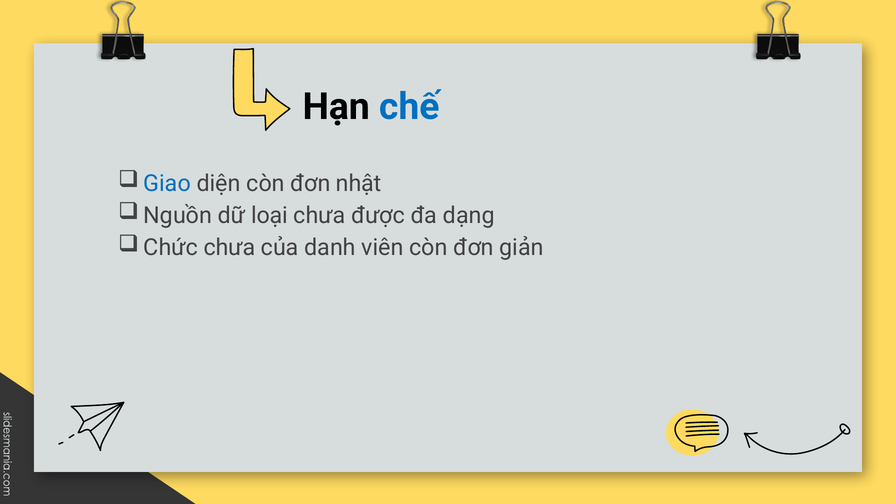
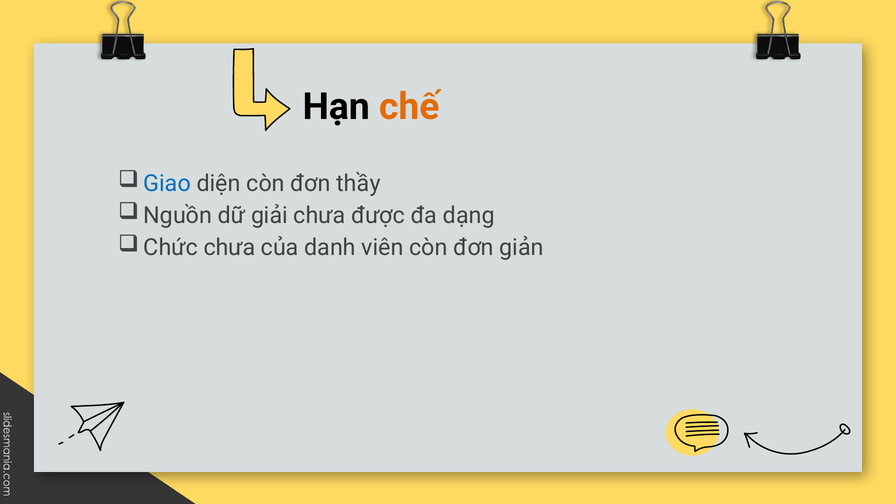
chế colour: blue -> orange (409, 107)
nhật: nhật -> thầy (358, 183)
loại: loại -> giải (269, 215)
